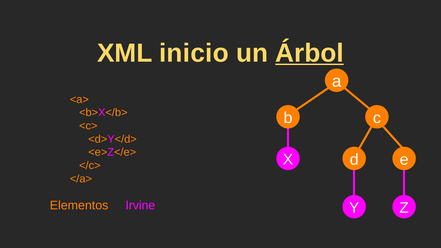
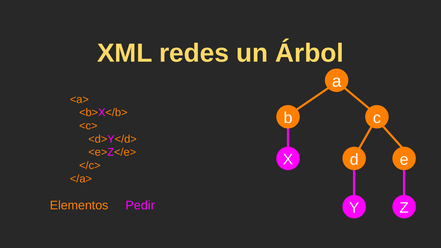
inicio: inicio -> redes (194, 53)
Árbol underline: present -> none (309, 53)
Irvine: Irvine -> Pedir (140, 205)
